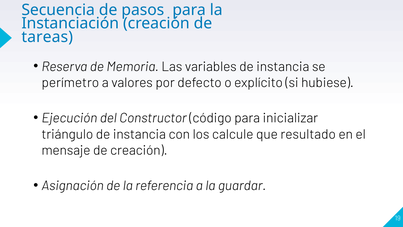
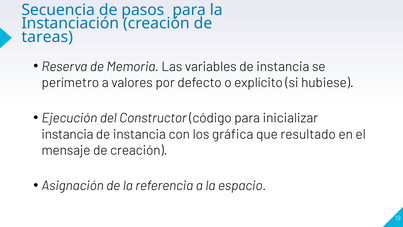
triángulo: triángulo -> instancia (67, 134)
calcule: calcule -> gráfica (233, 134)
guardar: guardar -> espacio (242, 186)
